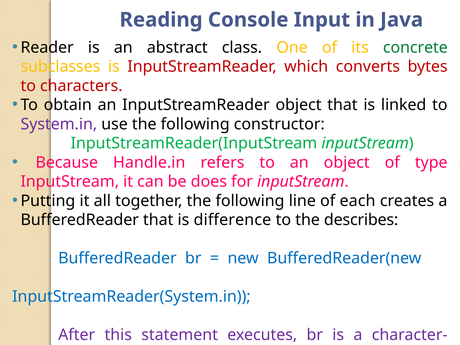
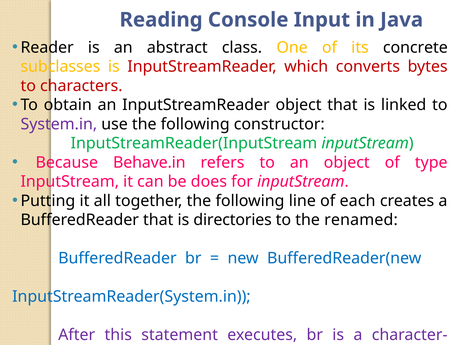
concrete colour: green -> black (415, 47)
Handle.in: Handle.in -> Behave.in (149, 162)
difference: difference -> directories (233, 220)
describes: describes -> renamed (361, 220)
